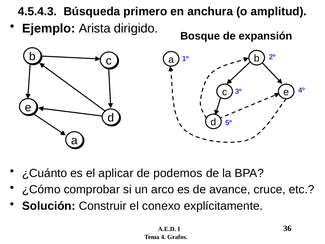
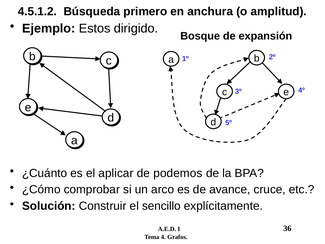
4.5.4.3: 4.5.4.3 -> 4.5.1.2 (37, 11)
Arista: Arista -> Estos (95, 29)
conexo: conexo -> sencillo (161, 206)
